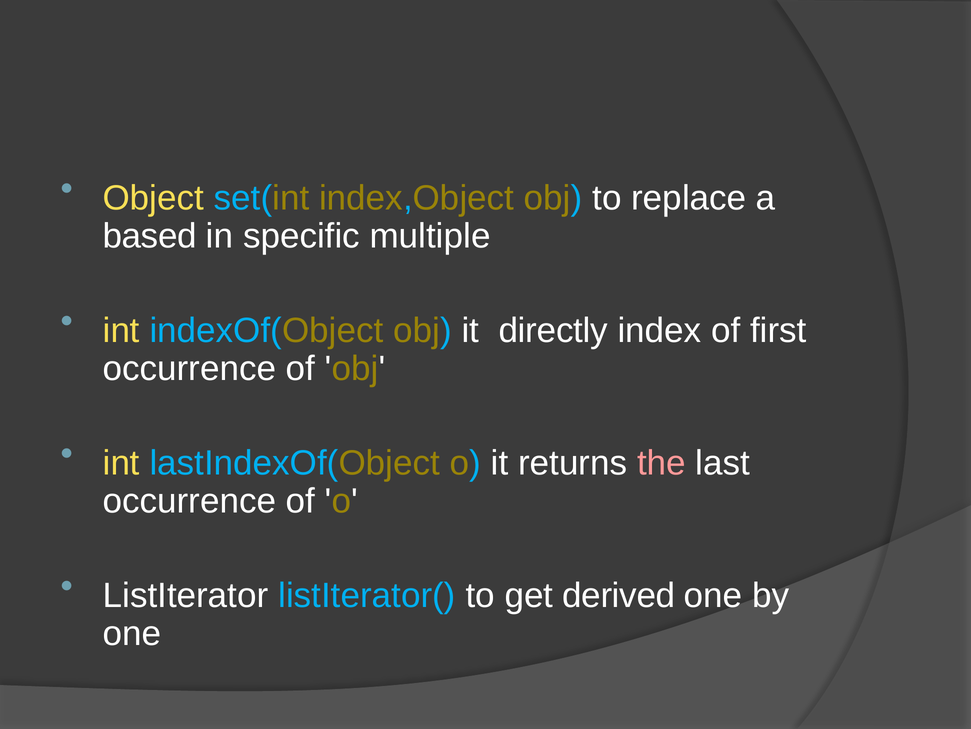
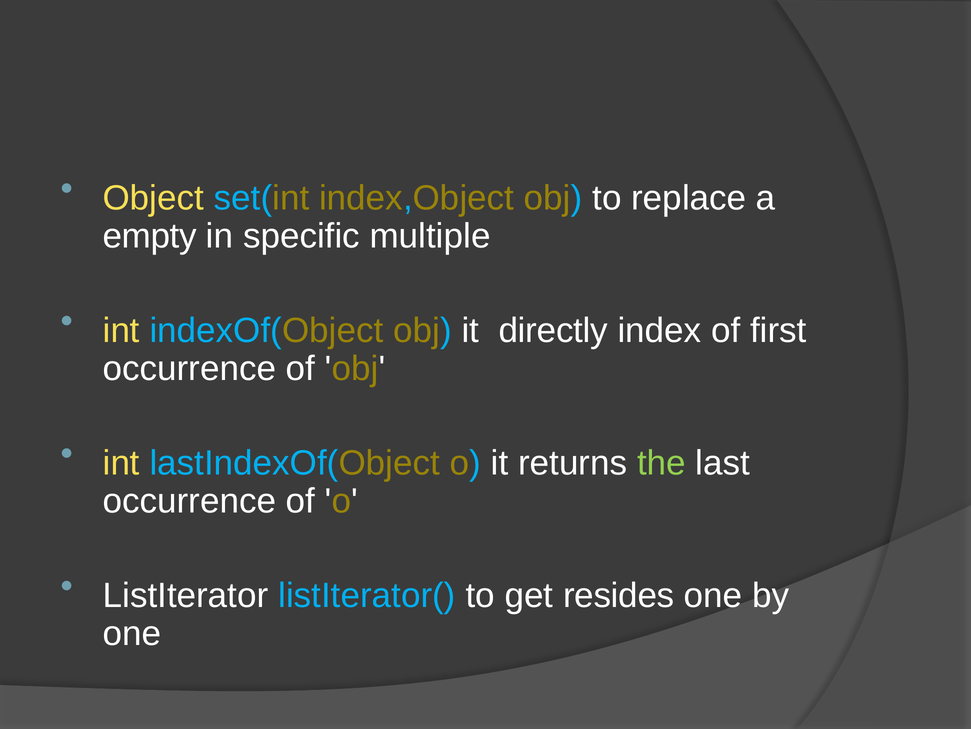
based: based -> empty (150, 236)
the colour: pink -> light green (661, 463)
derived: derived -> resides (619, 595)
